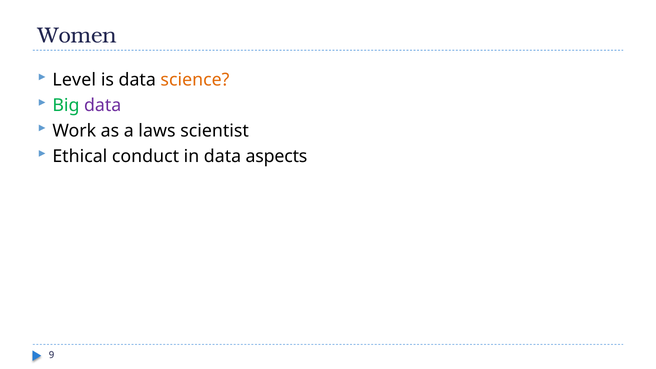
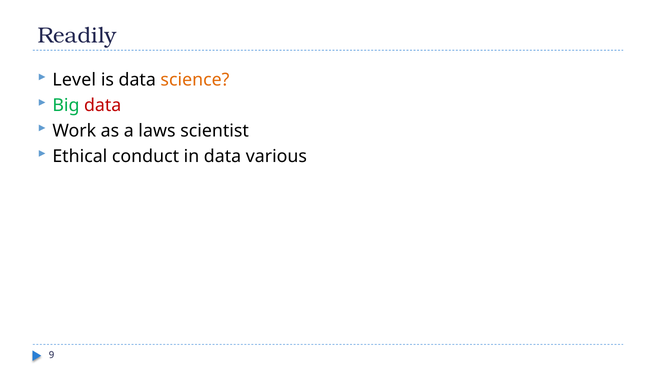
Women: Women -> Readily (77, 35)
data colour: purple -> red (103, 105)
aspects: aspects -> various (276, 156)
